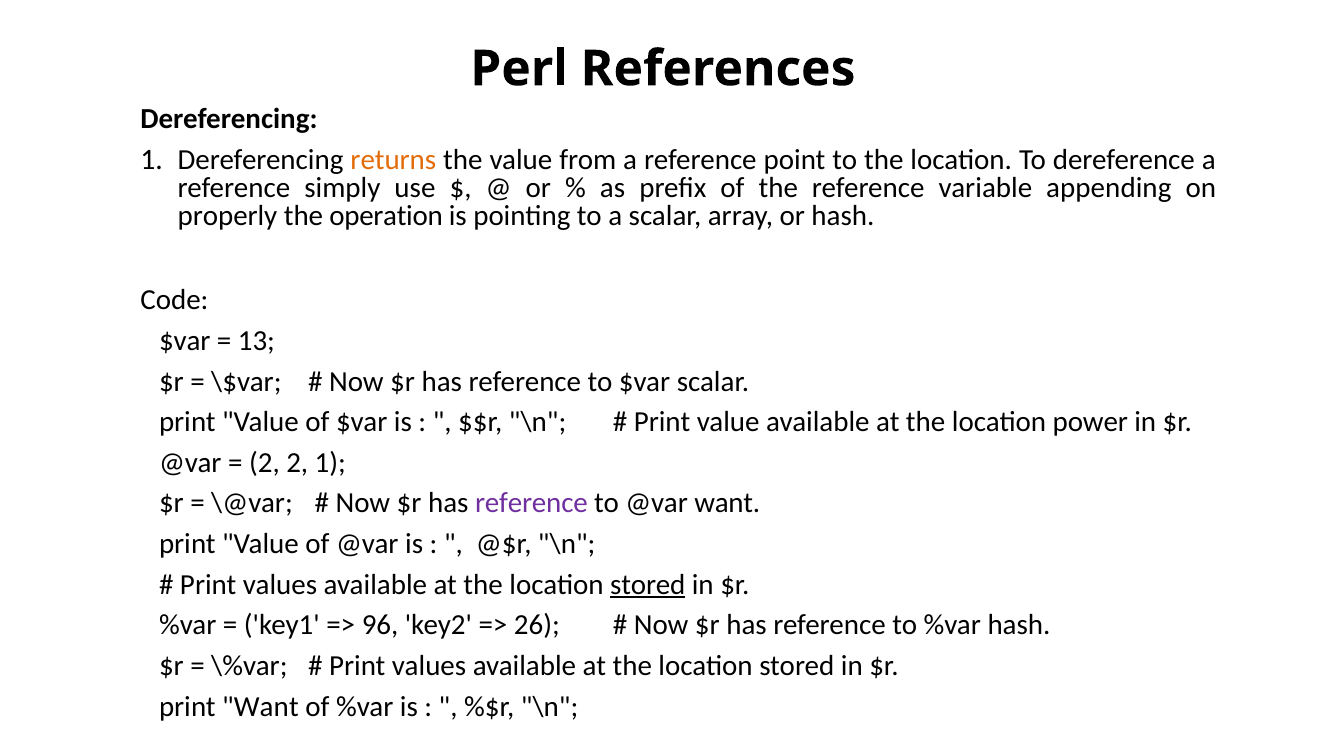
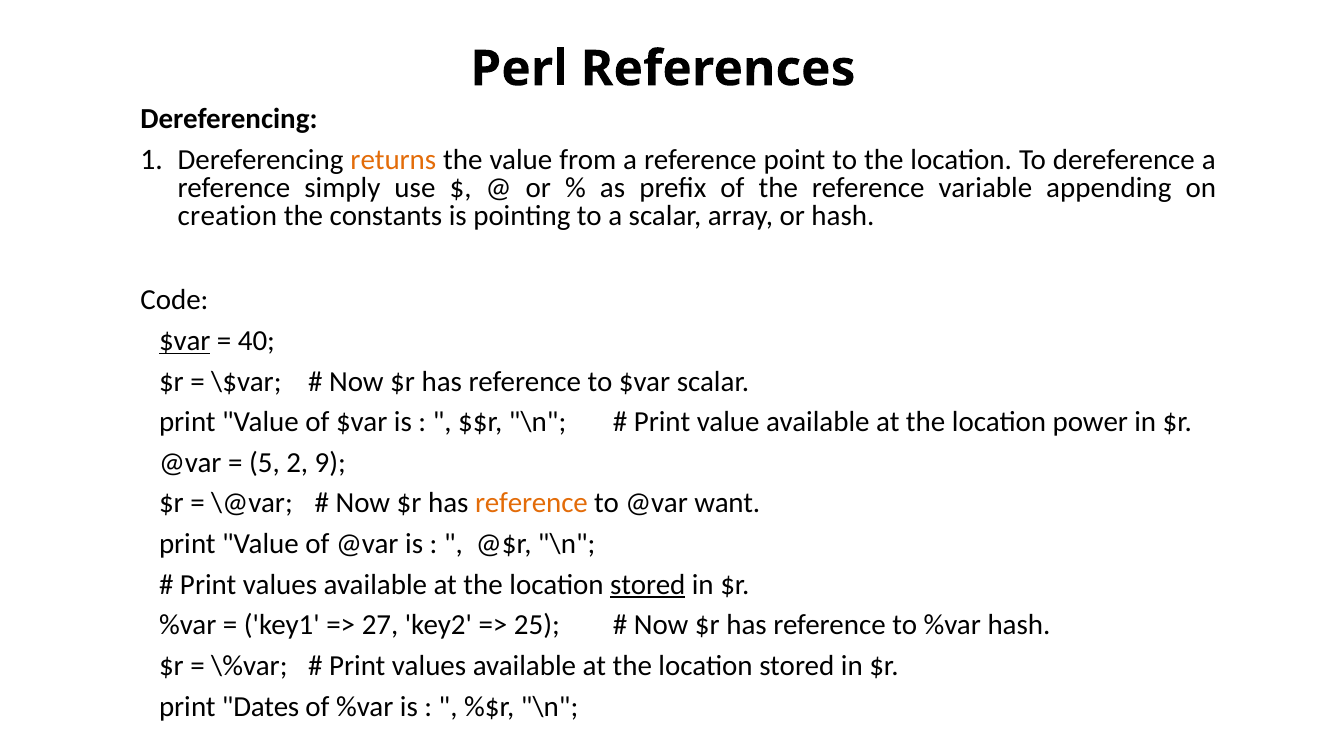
properly: properly -> creation (227, 216)
operation: operation -> constants (386, 216)
$var underline: none -> present (185, 341)
13: 13 -> 40 (256, 341)
2: 2 -> 5 (264, 463)
2 1: 1 -> 9 (330, 463)
reference colour: purple -> orange (531, 503)
96: 96 -> 27 (380, 625)
26: 26 -> 25 (537, 625)
print Want: Want -> Dates (261, 706)
